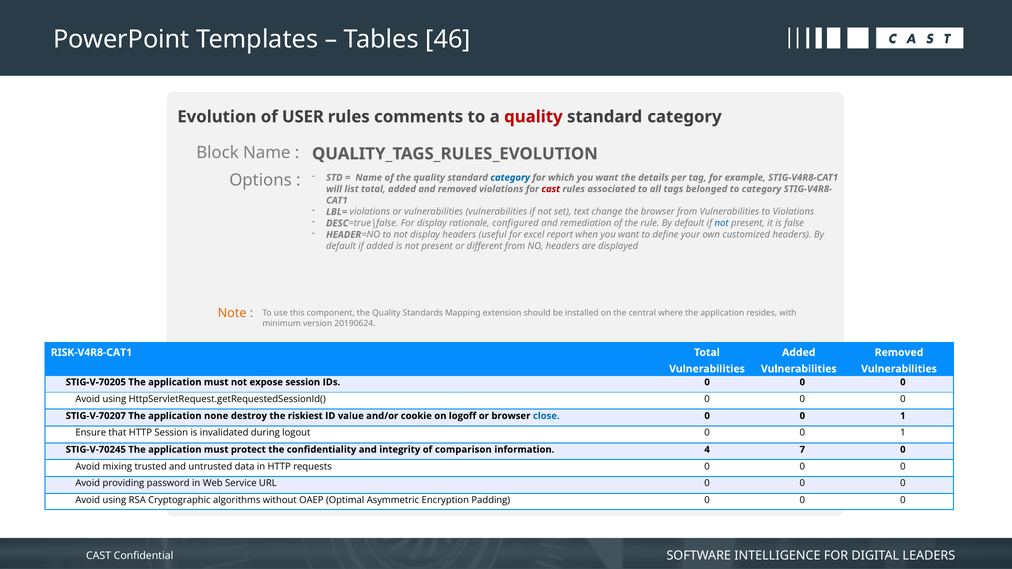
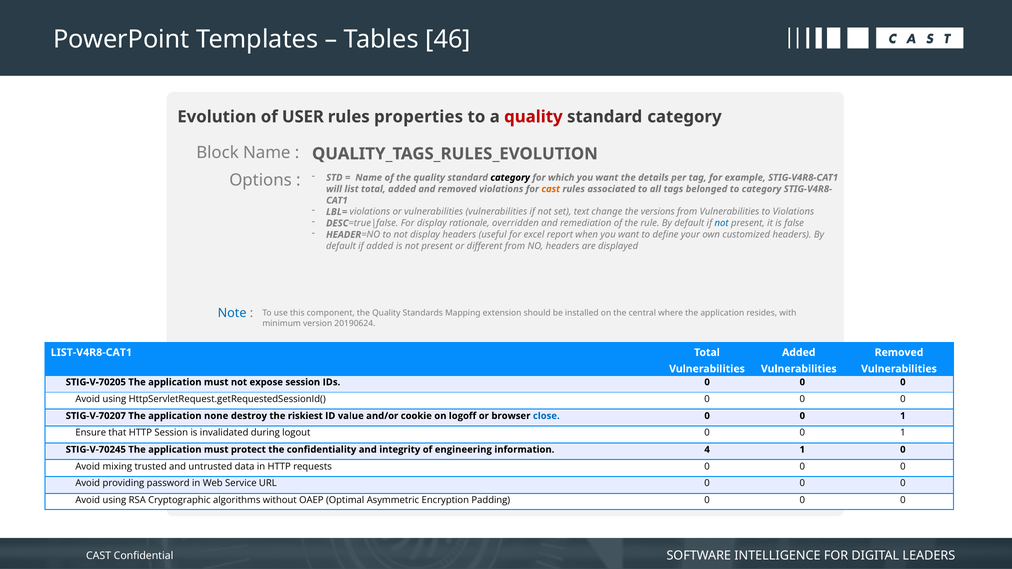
comments: comments -> properties (419, 117)
category colour: blue -> black (510, 178)
cast colour: red -> orange (551, 189)
the browser: browser -> versions (658, 212)
configured: configured -> overridden (515, 223)
Note colour: orange -> blue (232, 313)
RISK-V4R8-CAT1: RISK-V4R8-CAT1 -> LIST-V4R8-CAT1 (91, 353)
comparison: comparison -> engineering (463, 450)
4 7: 7 -> 1 (802, 450)
